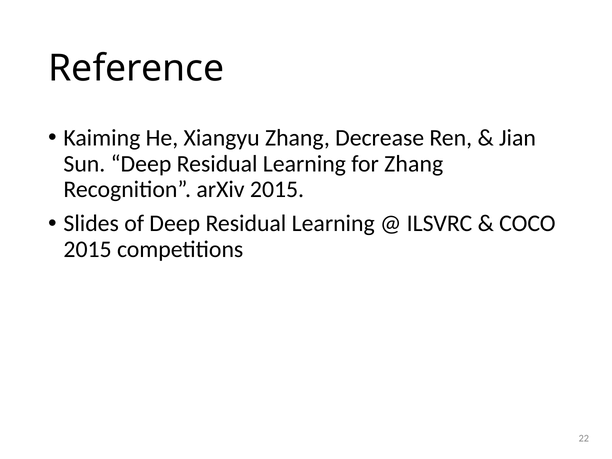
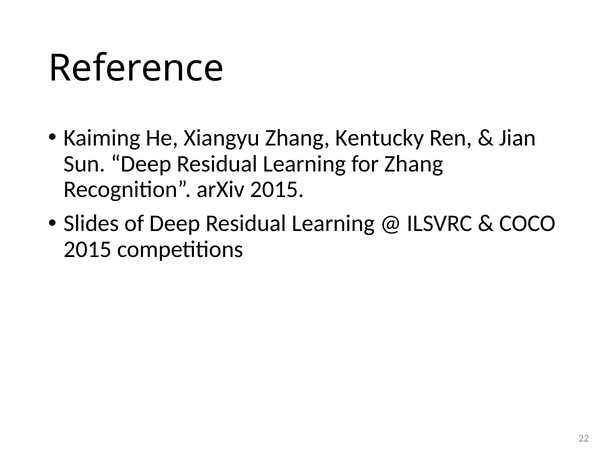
Decrease: Decrease -> Kentucky (380, 138)
